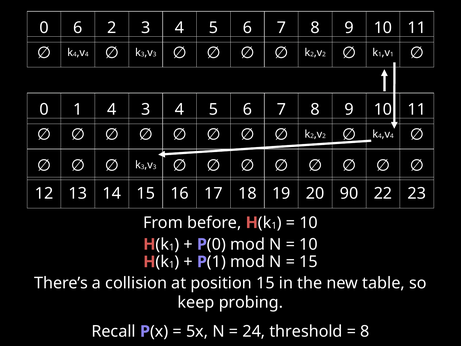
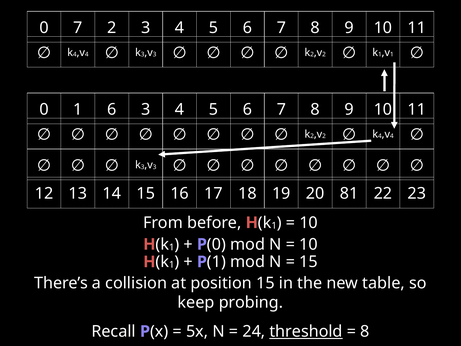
0 6: 6 -> 7 (78, 28)
1 4: 4 -> 6 (112, 109)
90: 90 -> 81 (349, 193)
threshold underline: none -> present (306, 331)
